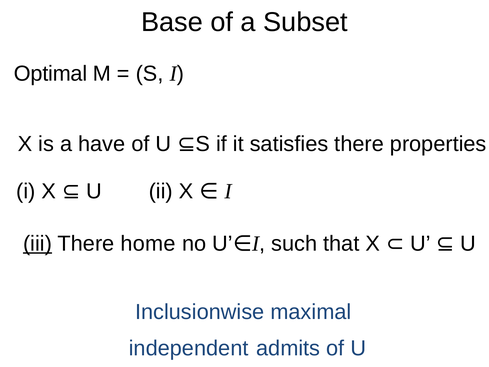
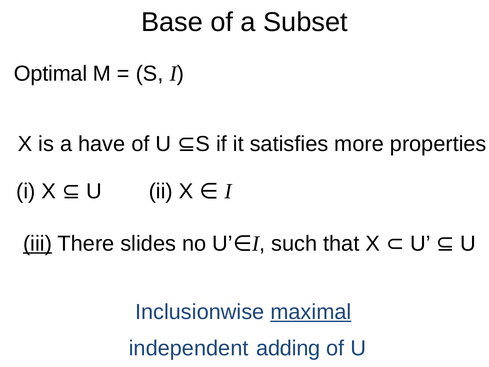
satisfies there: there -> more (359, 144)
home: home -> slides (148, 243)
maximal underline: none -> present (311, 312)
admits: admits -> adding (288, 348)
